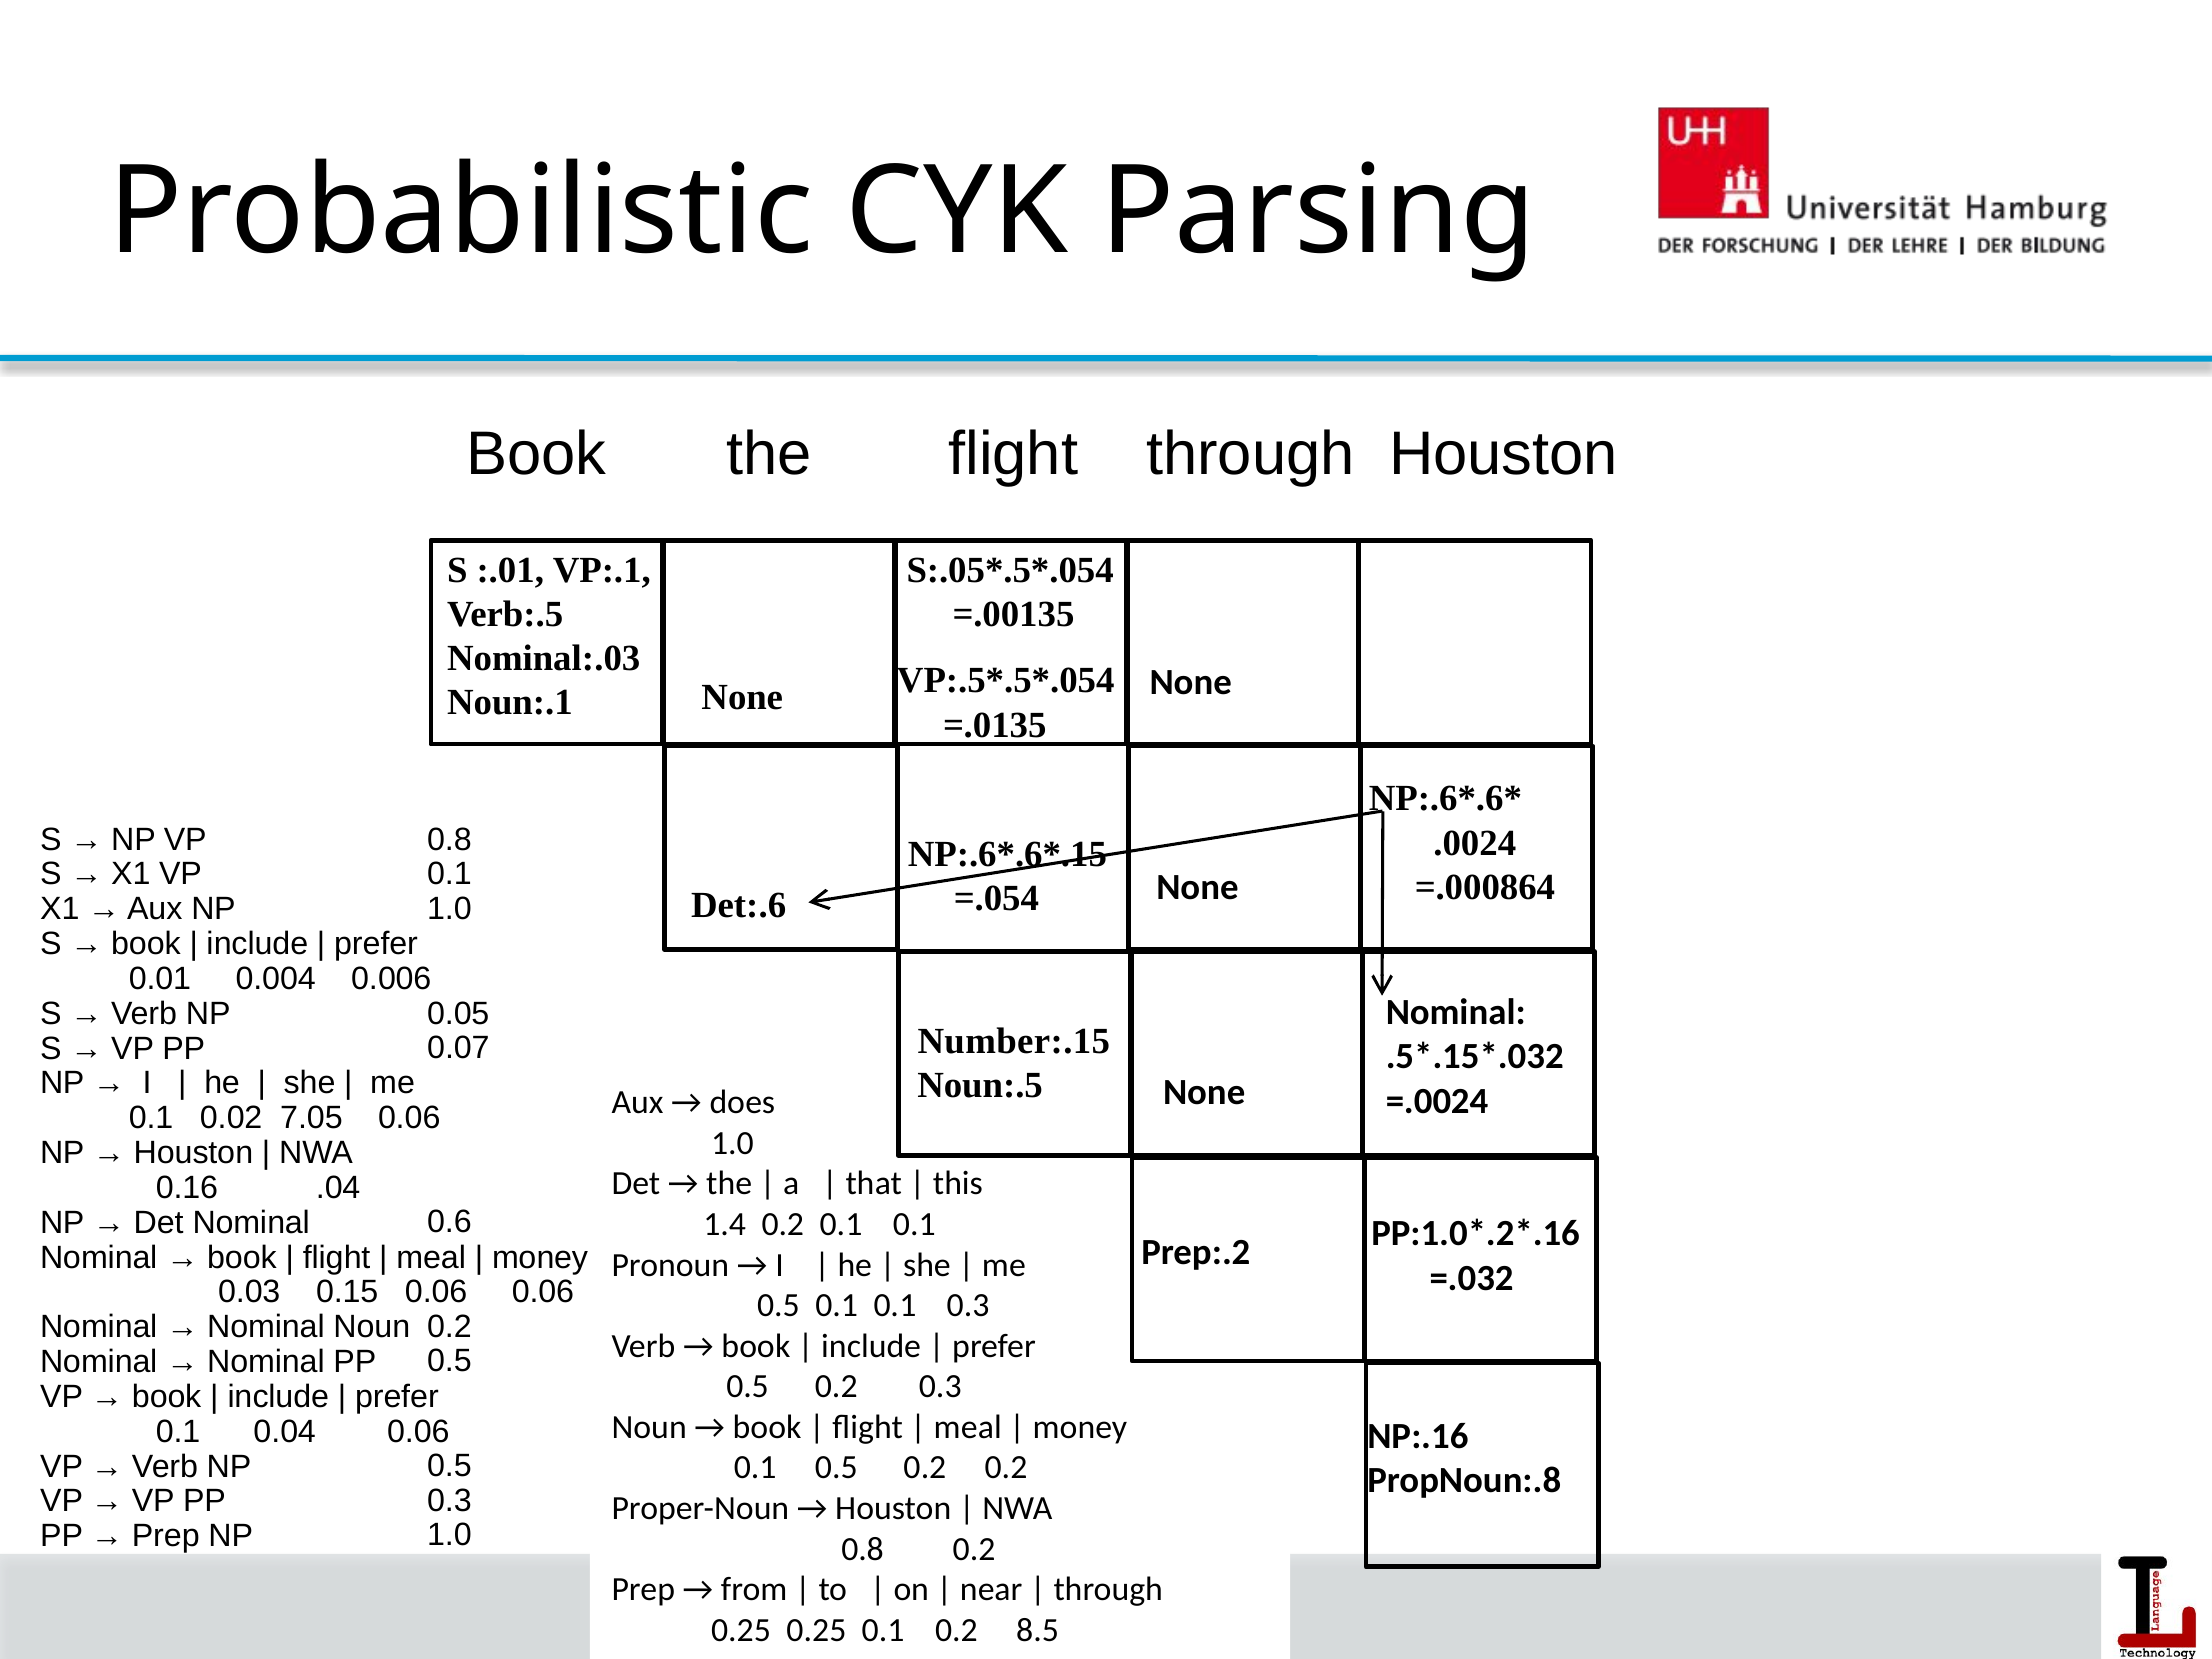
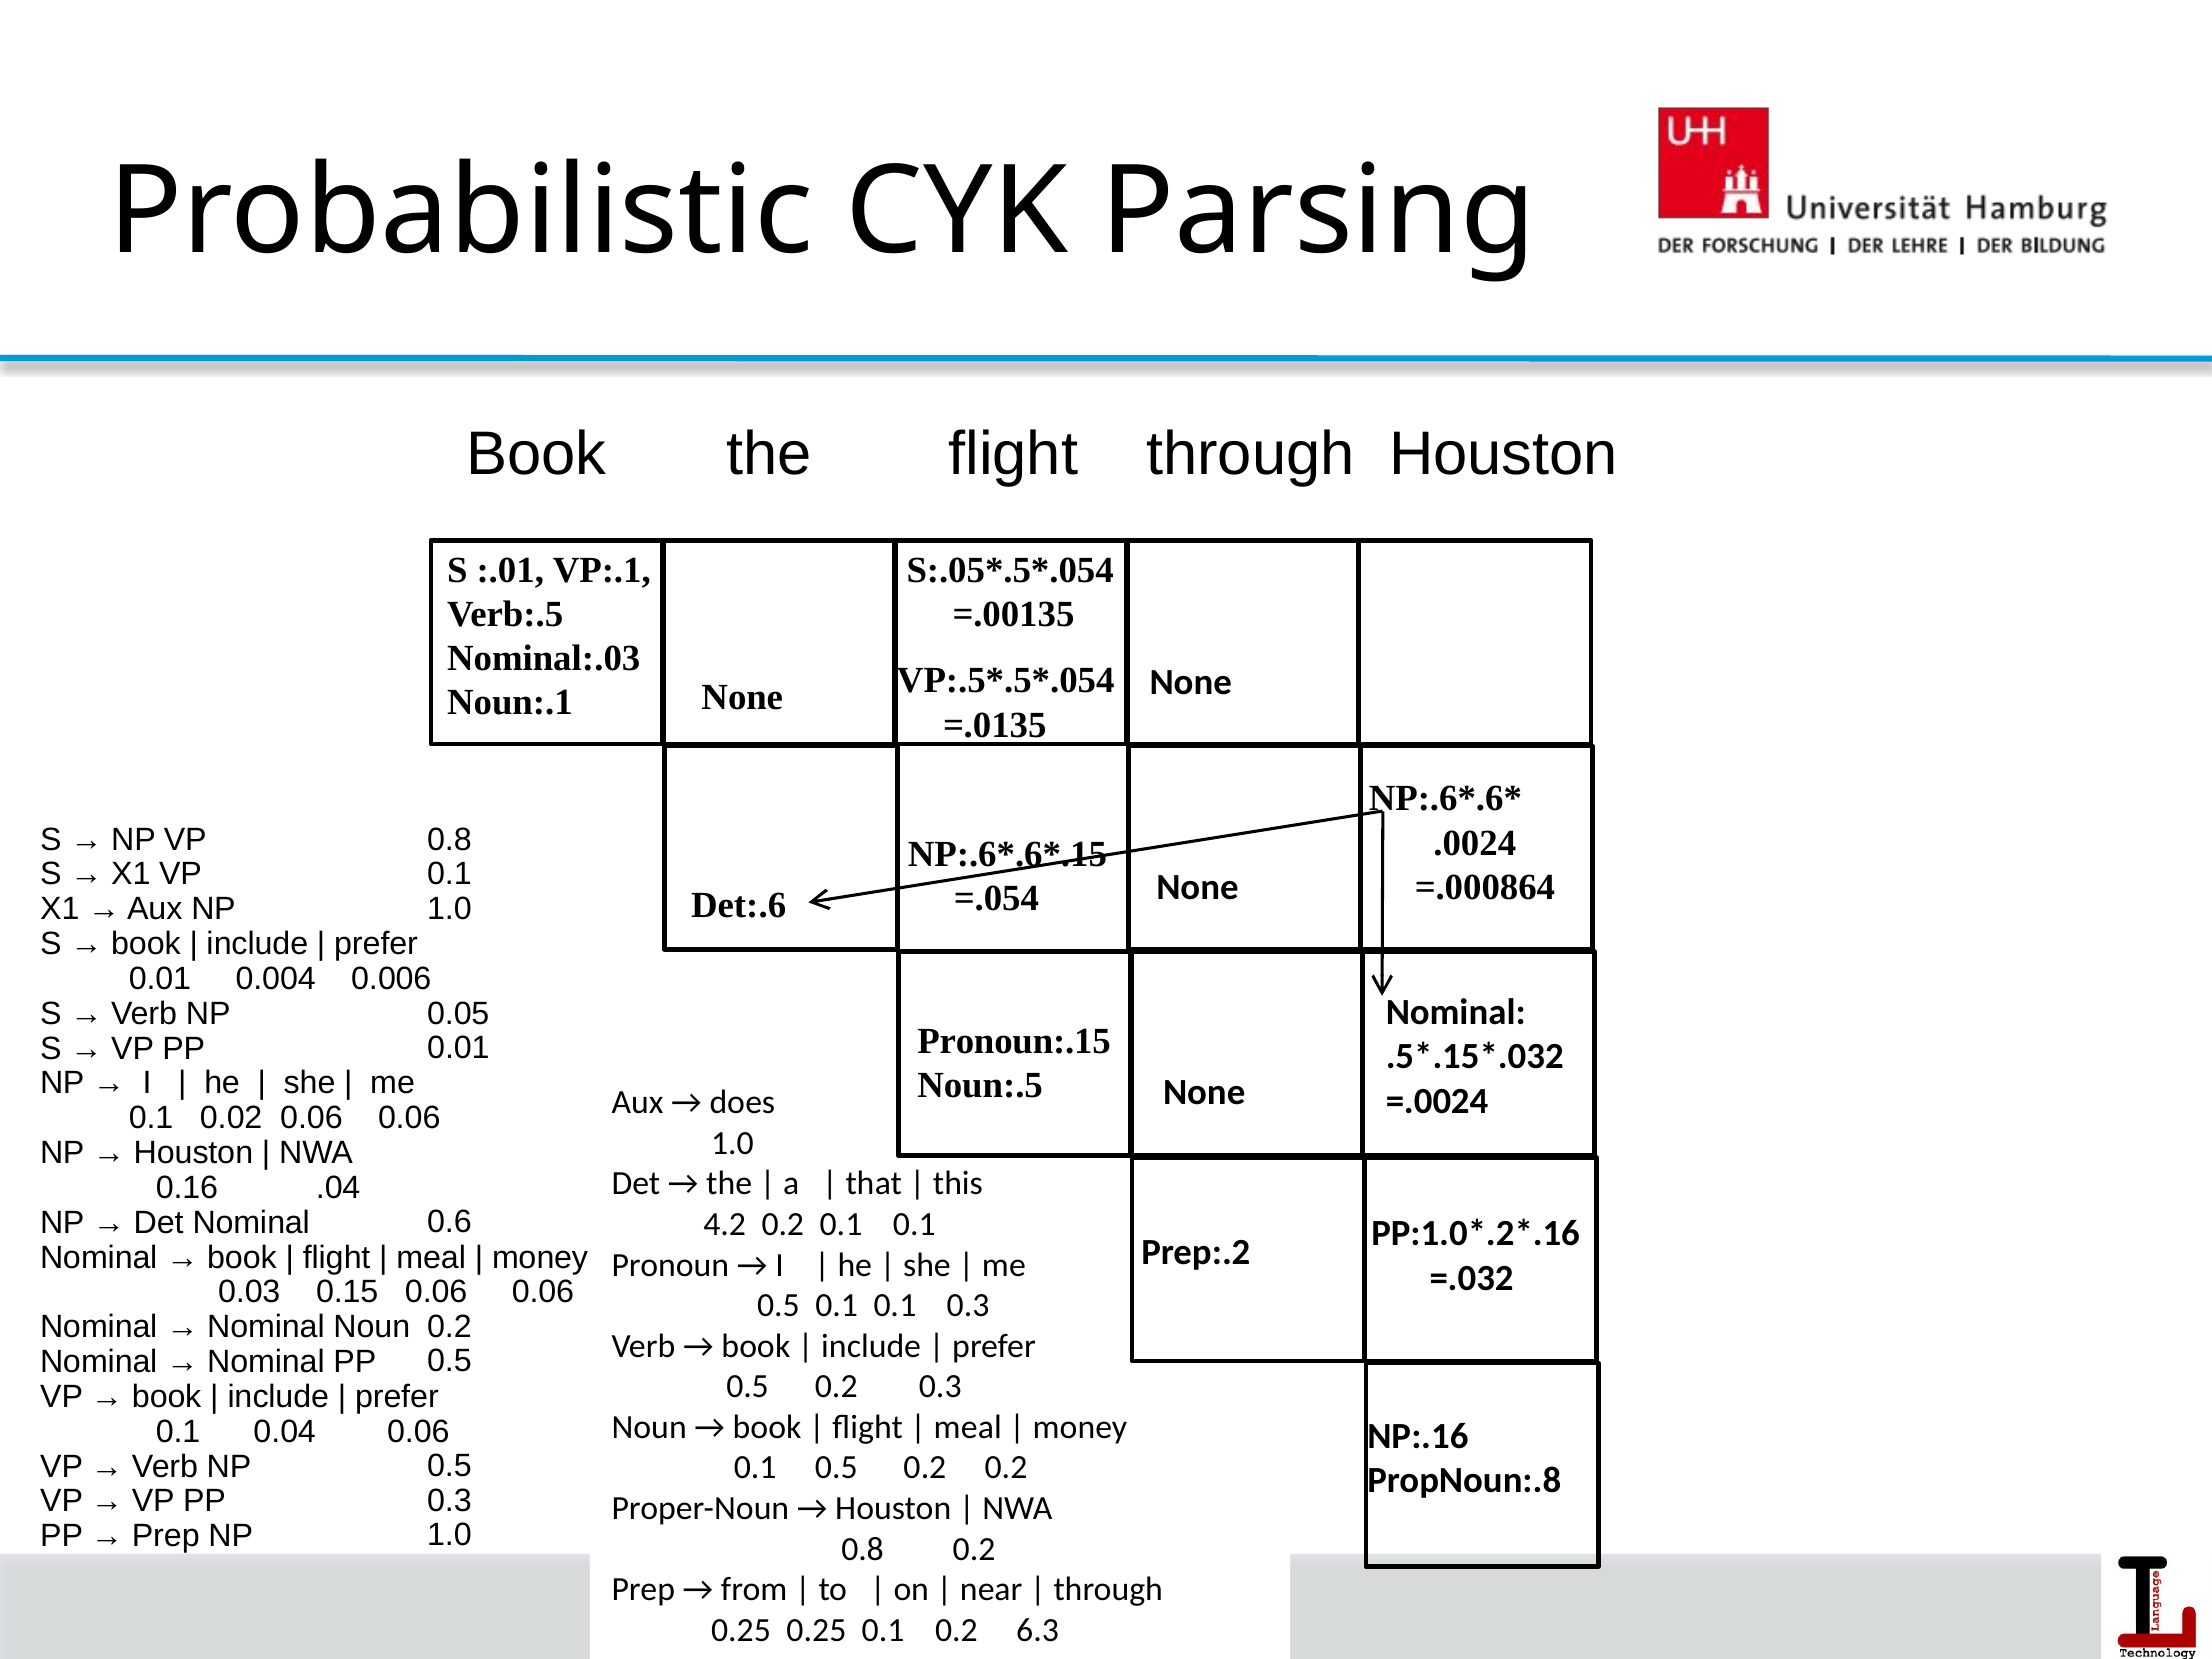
Number:.15: Number:.15 -> Pronoun:.15 (1014, 1041)
0.07: 0.07 -> 0.01 (458, 1048)
0.02 7.05: 7.05 -> 0.06 (311, 1118)
1.4: 1.4 -> 4.2 (725, 1224)
8.5: 8.5 -> 6.3 (1038, 1630)
